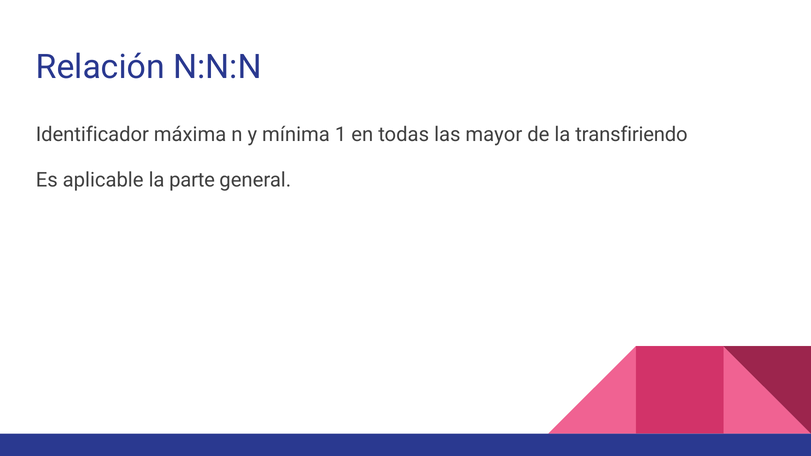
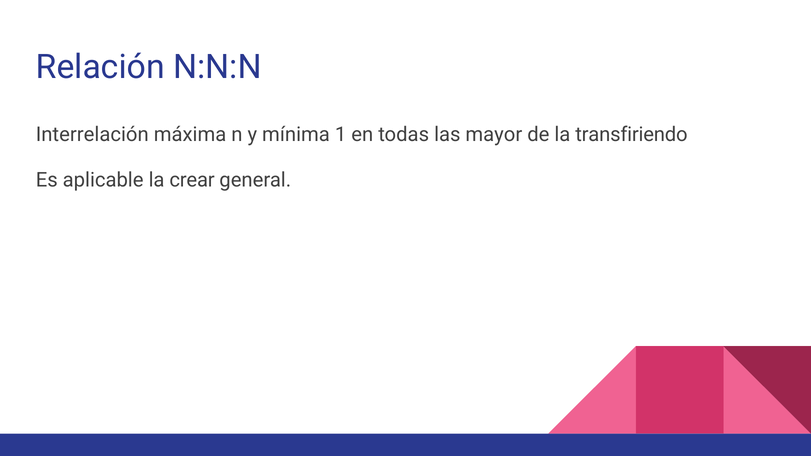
Identificador: Identificador -> Interrelación (92, 134)
parte: parte -> crear (192, 180)
